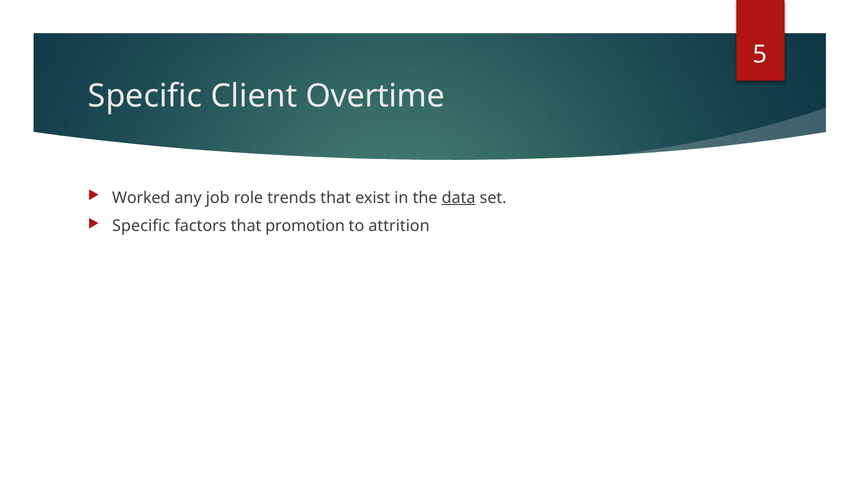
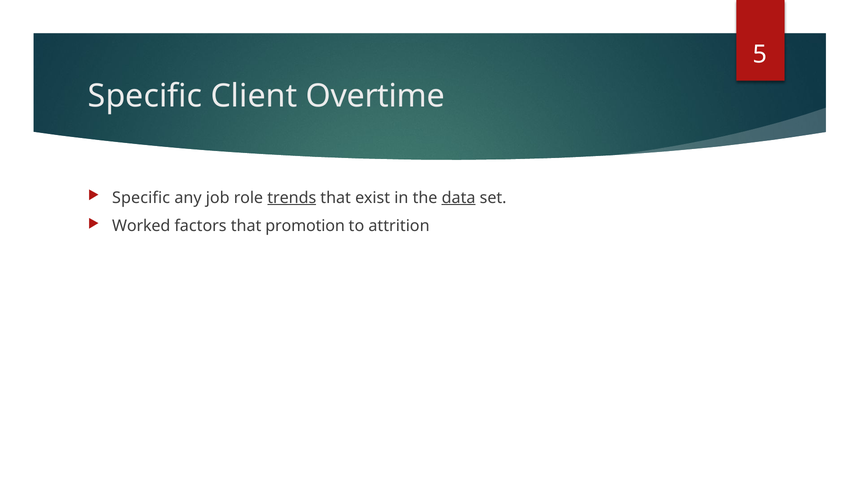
Worked: Worked -> Specific (141, 198)
trends underline: none -> present (292, 198)
Specific: Specific -> Worked (141, 226)
